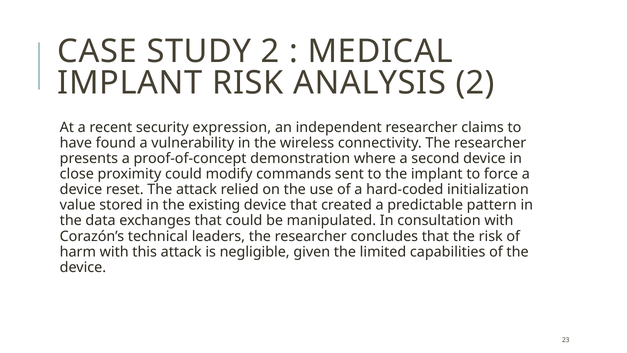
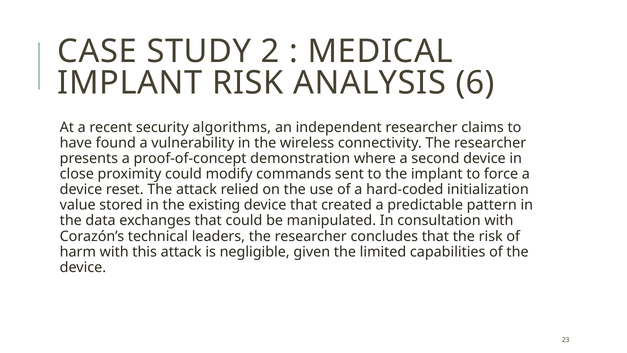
ANALYSIS 2: 2 -> 6 (475, 83)
expression: expression -> algorithms (232, 128)
